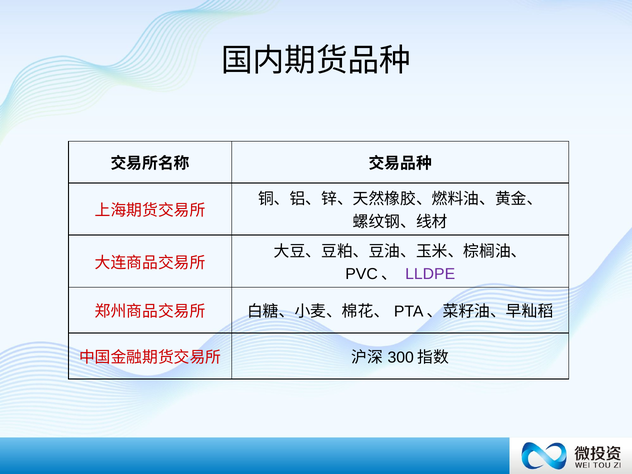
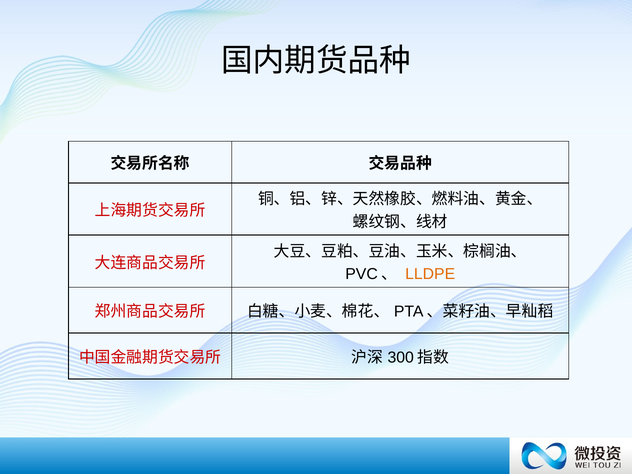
LLDPE colour: purple -> orange (430, 274)
